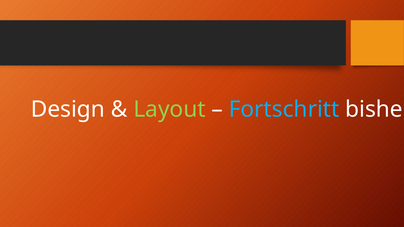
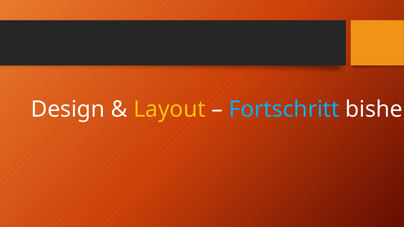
Layout colour: light green -> yellow (169, 110)
